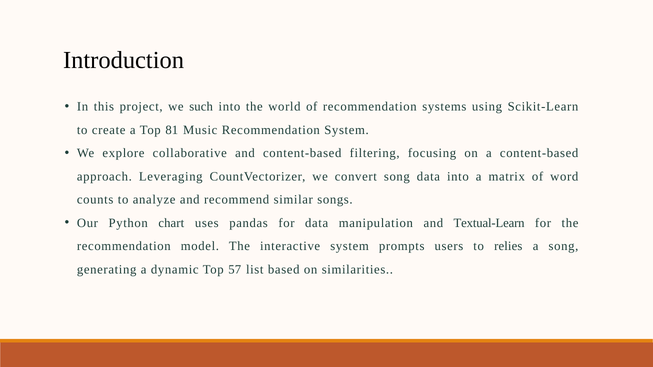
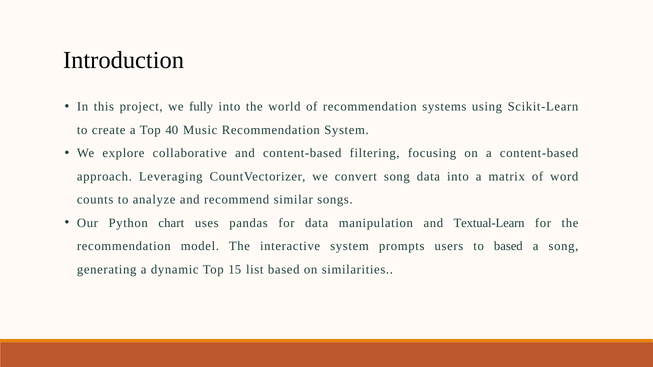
such: such -> fully (201, 107)
81: 81 -> 40 (172, 130)
to relies: relies -> based (508, 246)
57: 57 -> 15 (235, 270)
